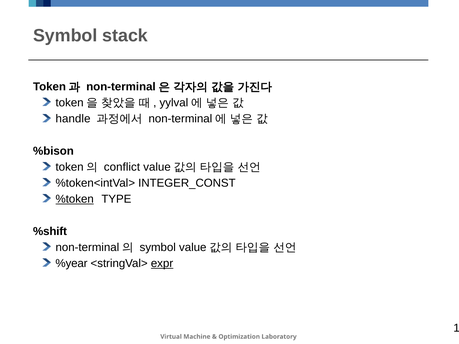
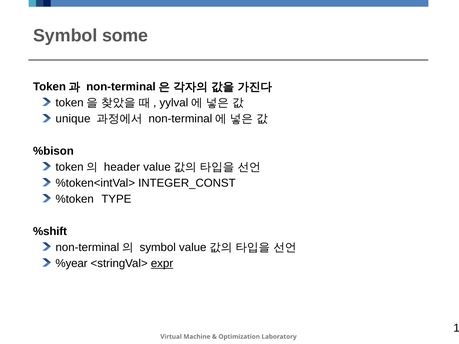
stack: stack -> some (125, 36)
handle: handle -> unique (73, 119)
conflict: conflict -> header (122, 167)
%token underline: present -> none (75, 199)
